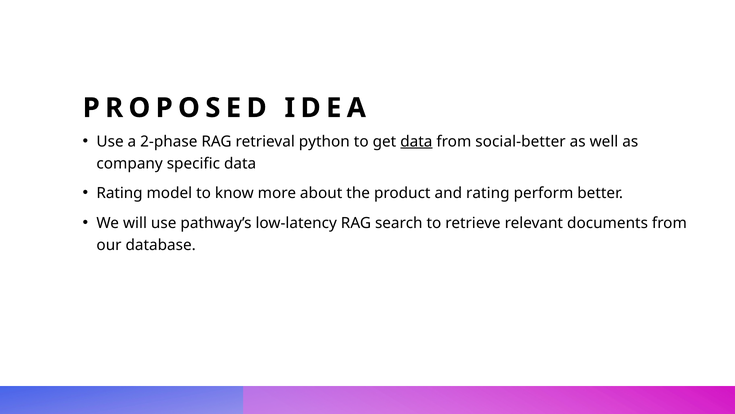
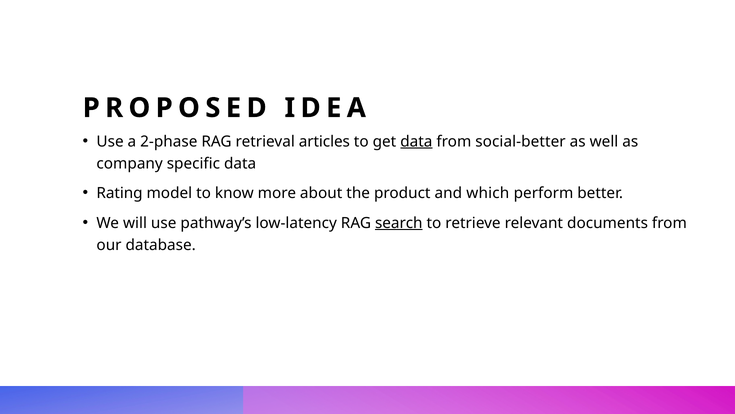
python: python -> articles (324, 141)
and rating: rating -> which (488, 193)
search underline: none -> present (399, 223)
